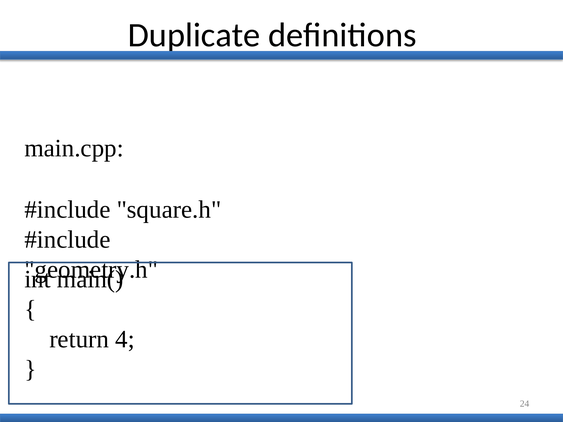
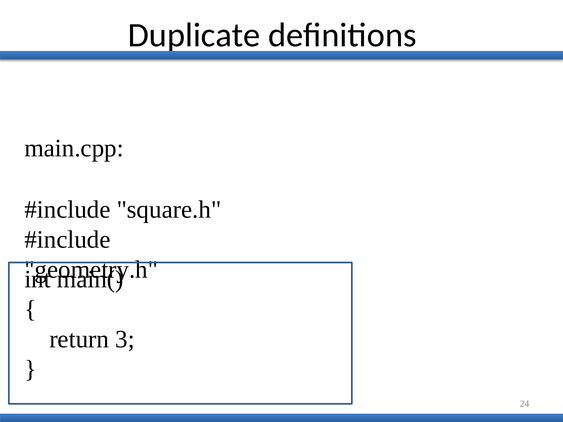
4: 4 -> 3 (125, 340)
